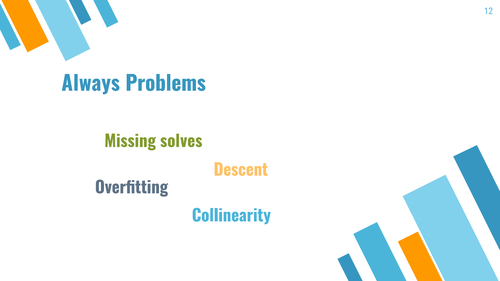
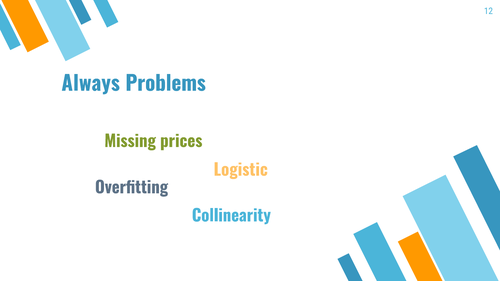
solves: solves -> prices (181, 142)
Descent: Descent -> Logistic (241, 170)
